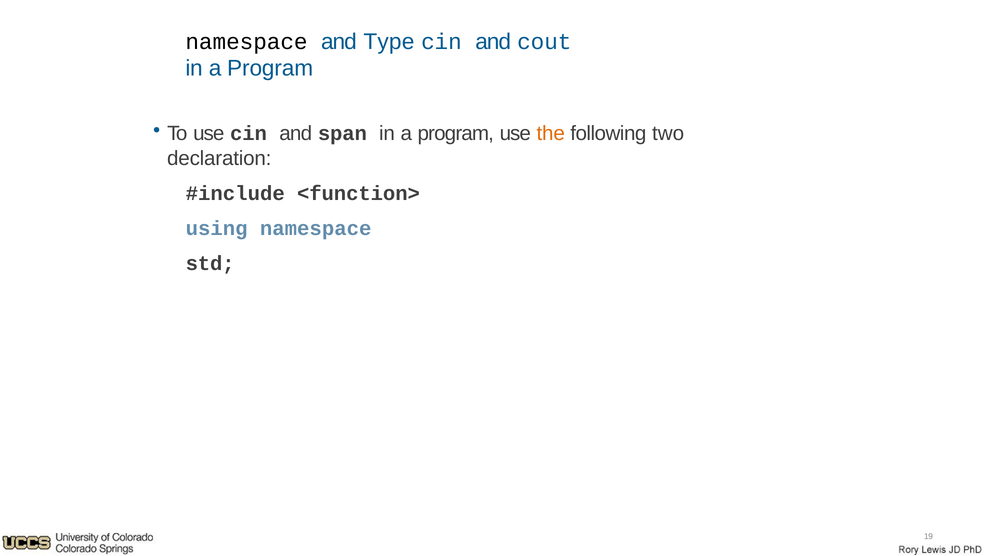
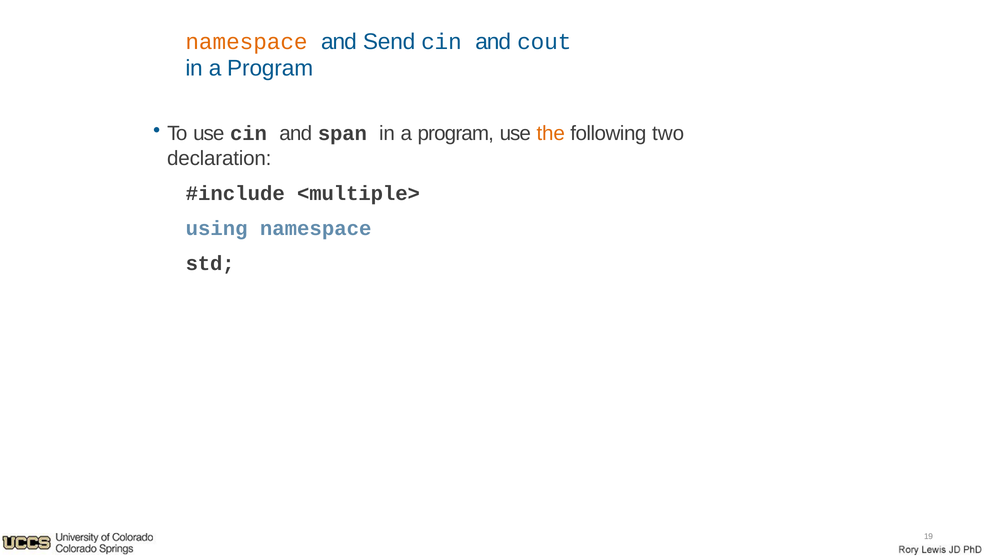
namespace colour: black -> orange (246, 42)
Type: Type -> Send (389, 42)
<function>: <function> -> <multiple> (358, 193)
